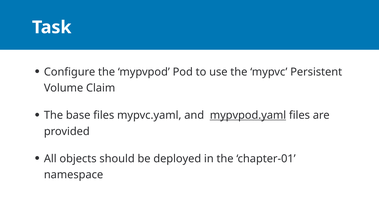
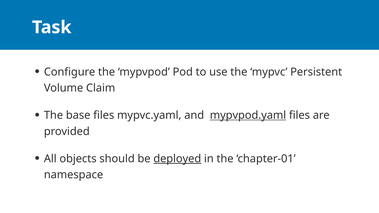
deployed underline: none -> present (177, 159)
